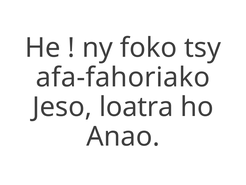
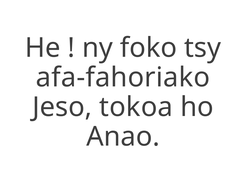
loatra: loatra -> tokoa (136, 107)
